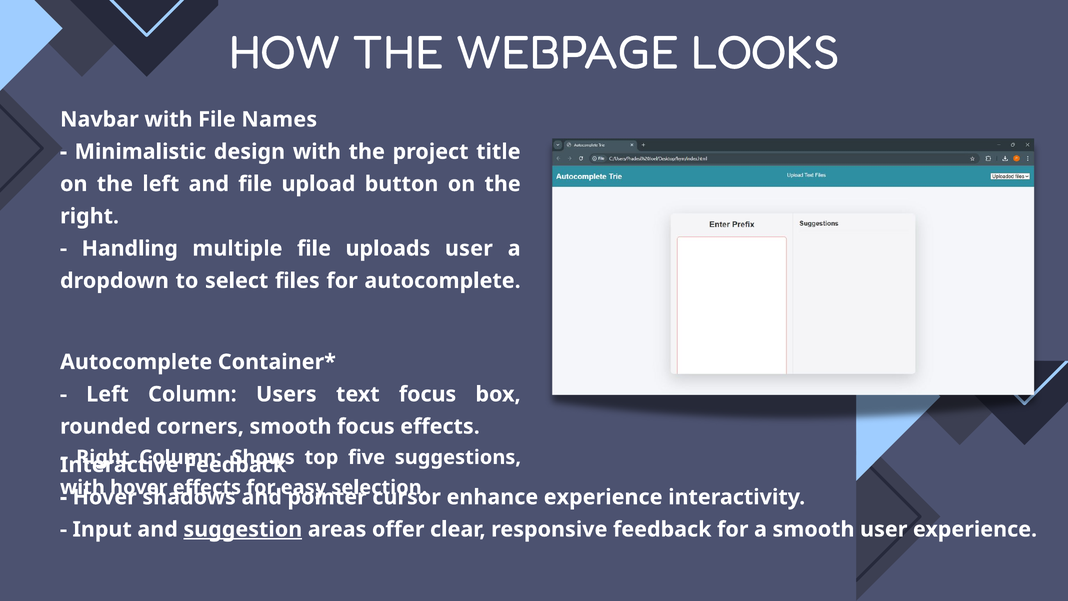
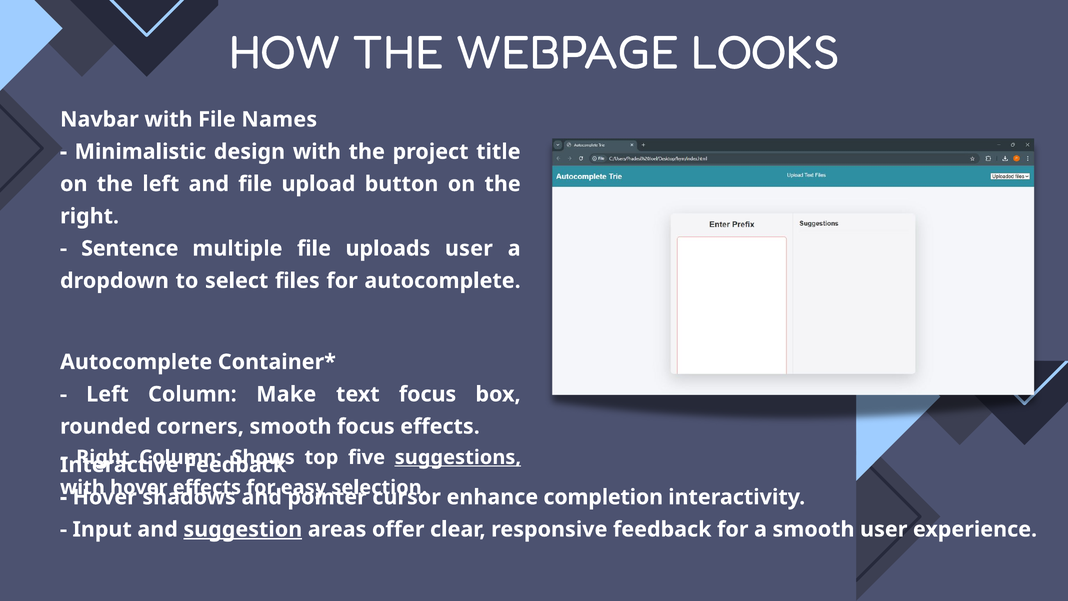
Handling: Handling -> Sentence (130, 248)
Users: Users -> Make (286, 394)
suggestions underline: none -> present (458, 457)
enhance experience: experience -> completion (603, 497)
